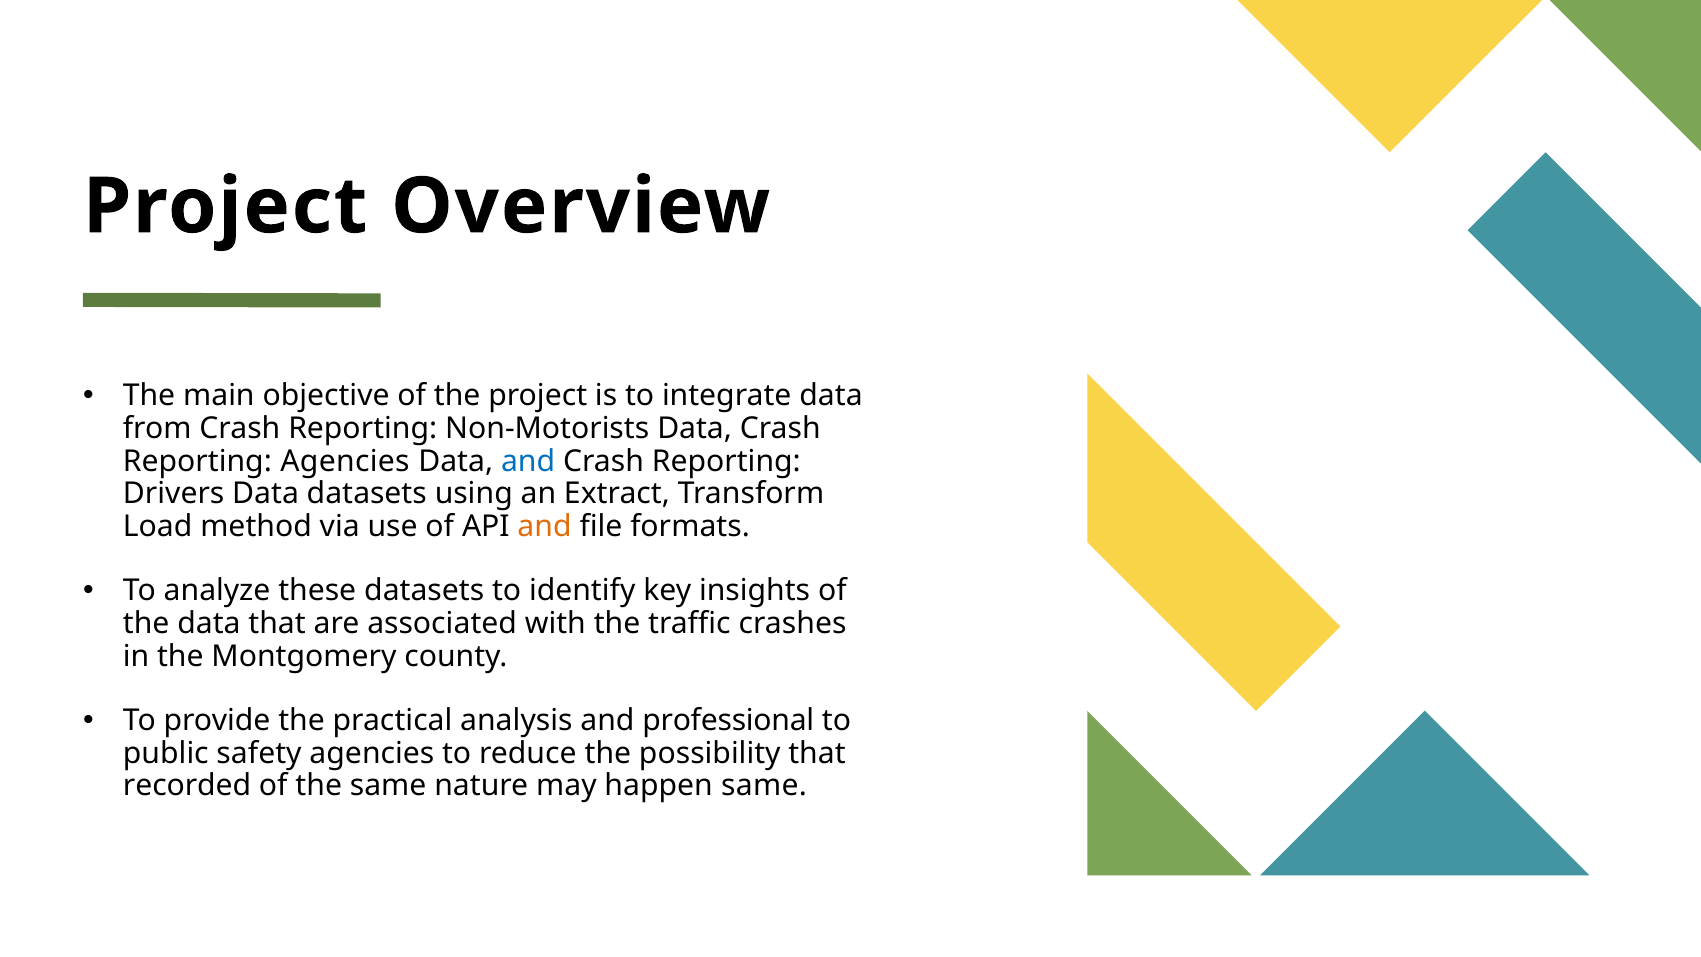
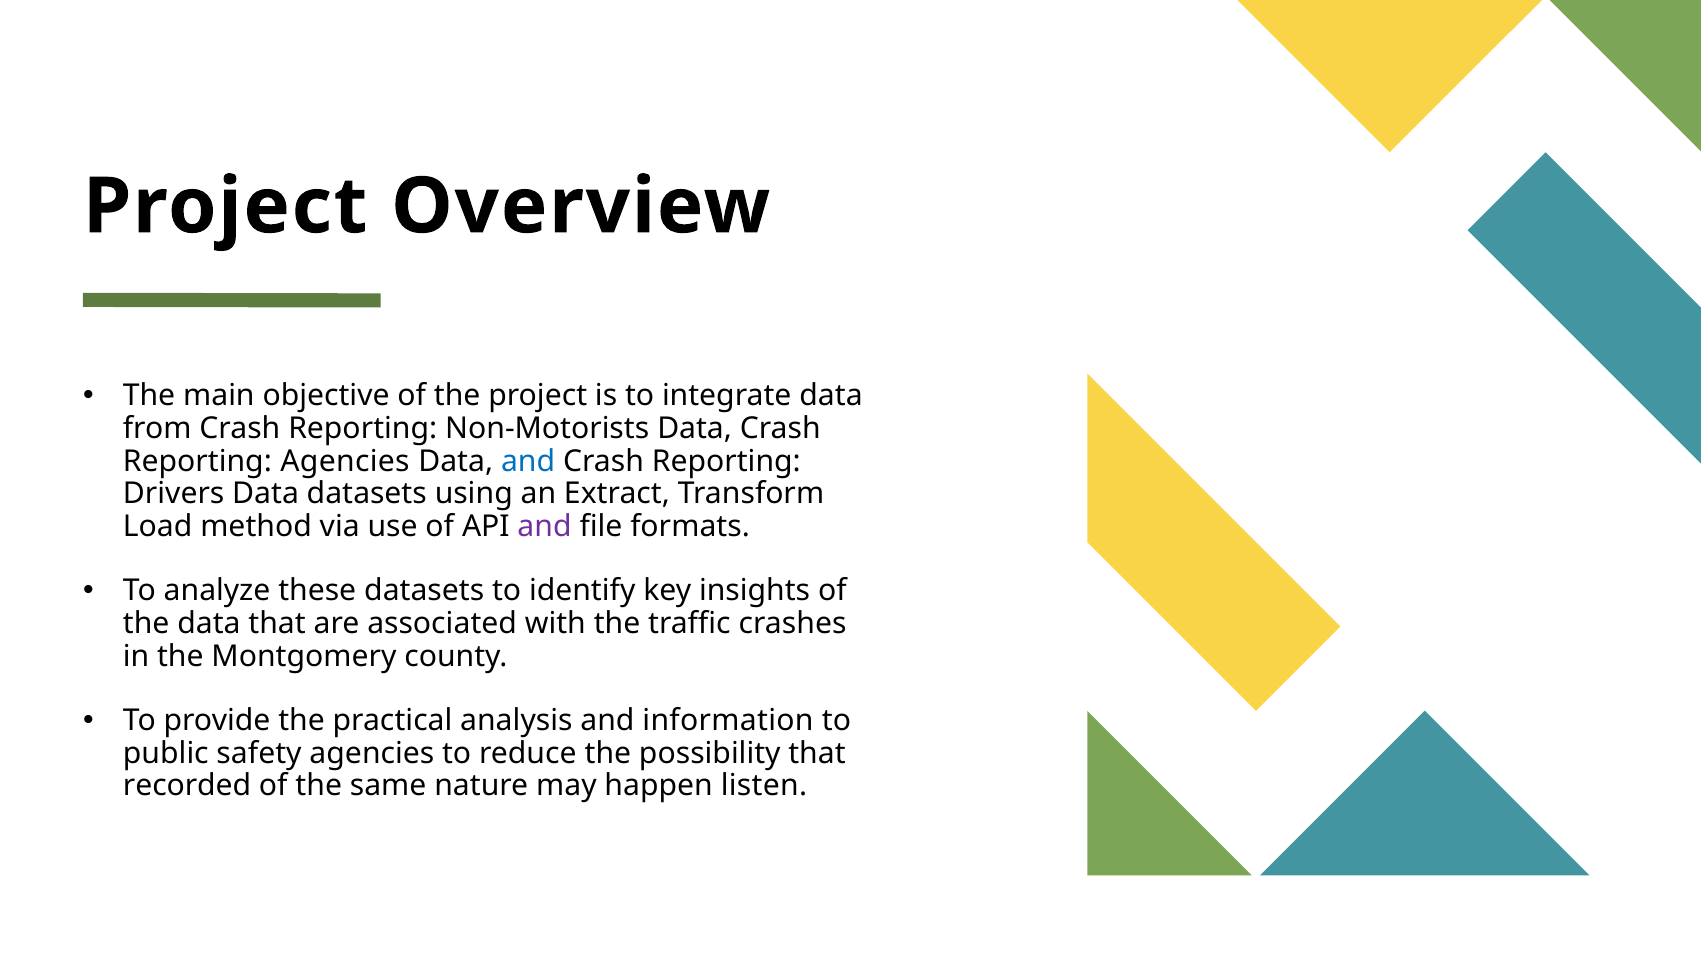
and colour: orange -> purple (545, 526)
professional: professional -> information (728, 720)
happen same: same -> listen (764, 786)
